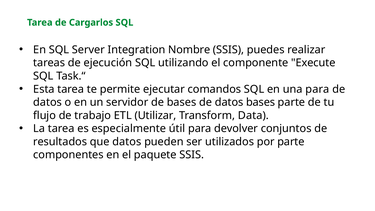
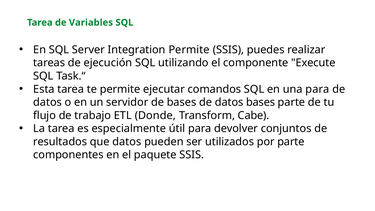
Cargarlos: Cargarlos -> Variables (91, 23)
Integration Nombre: Nombre -> Permite (189, 50)
Utilizar: Utilizar -> Donde (155, 115)
Data: Data -> Cabe (254, 115)
